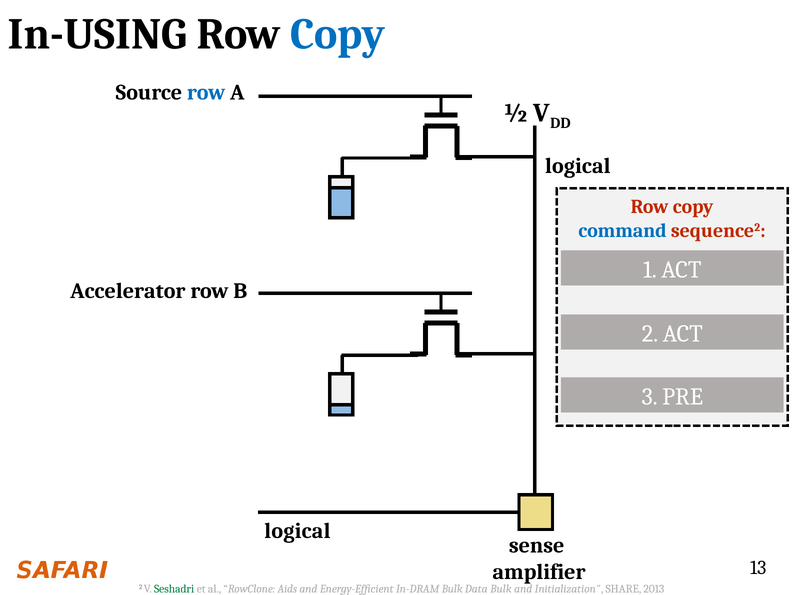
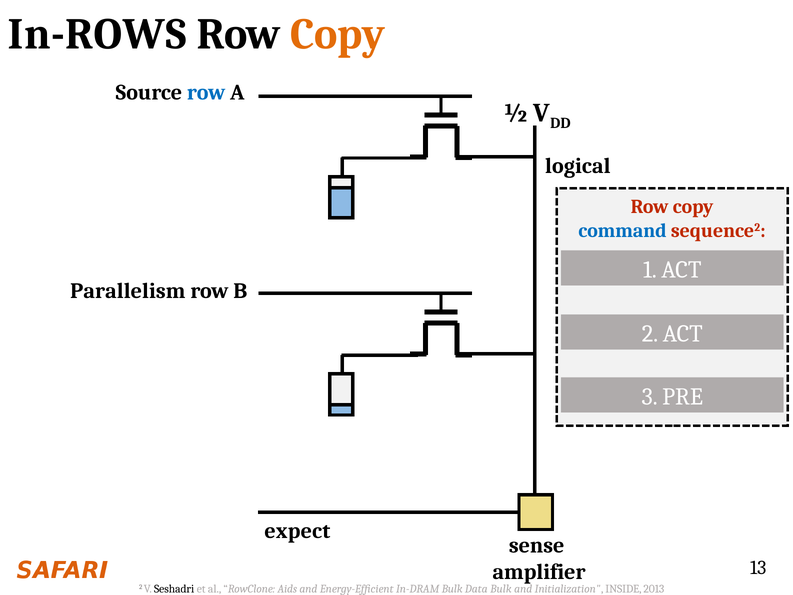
In-USING: In-USING -> In-ROWS (97, 34)
Copy colour: blue -> orange (338, 34)
Accelerator: Accelerator -> Parallelism (128, 291)
logical: logical -> expect (297, 531)
Seshadri colour: green -> black (174, 589)
SHARE: SHARE -> INSIDE (623, 589)
